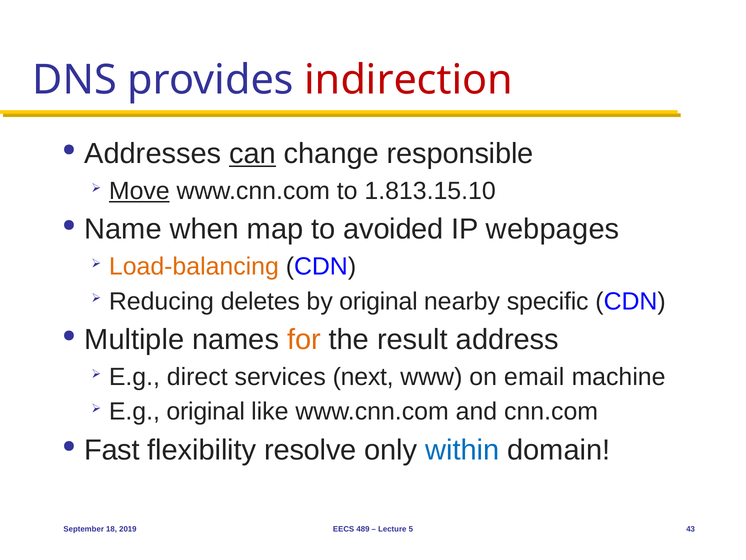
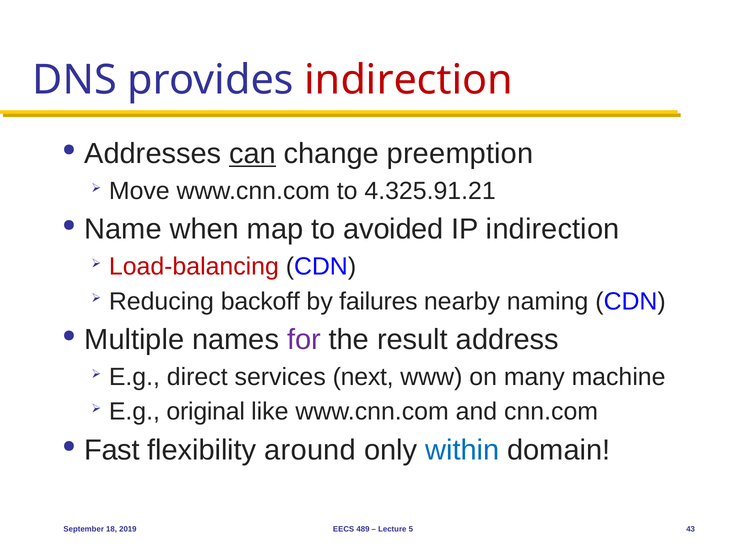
responsible: responsible -> preemption (460, 154)
Move underline: present -> none (139, 191)
1.813.15.10: 1.813.15.10 -> 4.325.91.21 (430, 191)
IP webpages: webpages -> indirection (553, 229)
Load-balancing colour: orange -> red (194, 266)
deletes: deletes -> backoff (260, 301)
by original: original -> failures (378, 301)
specific: specific -> naming (548, 301)
for colour: orange -> purple (304, 339)
email: email -> many (534, 376)
resolve: resolve -> around (310, 450)
